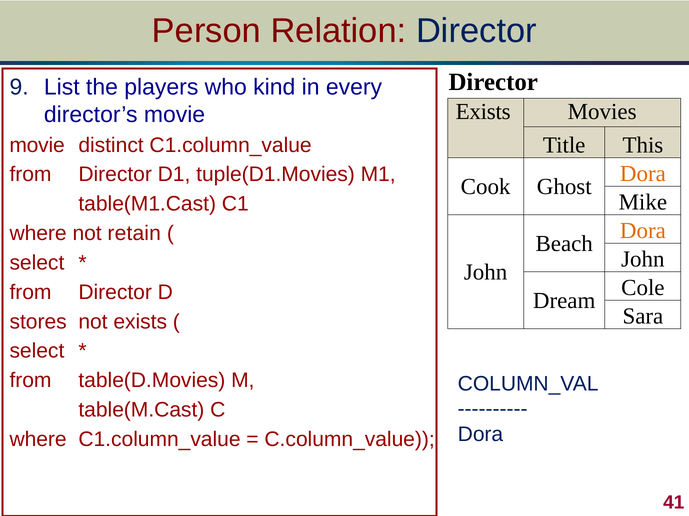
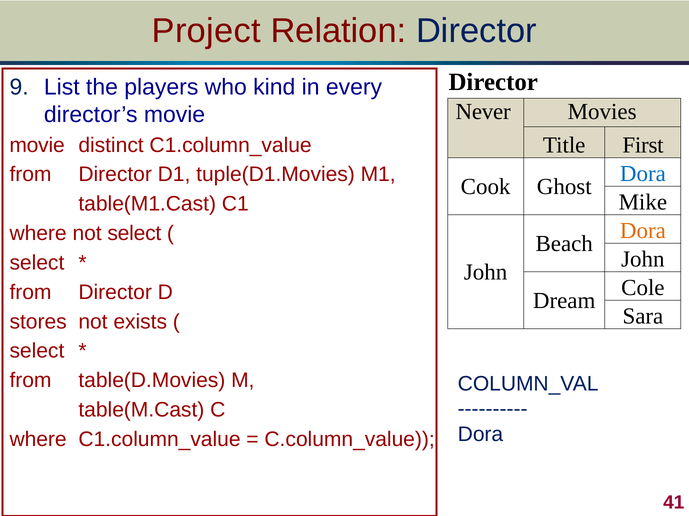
Person: Person -> Project (206, 31)
Exists: Exists -> Never (483, 112)
This: This -> First (643, 145)
Dora colour: orange -> blue (643, 174)
not retain: retain -> select (134, 234)
